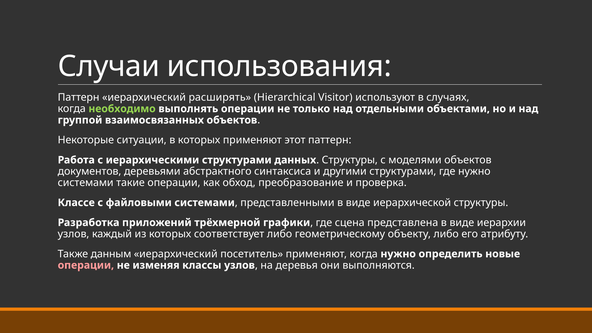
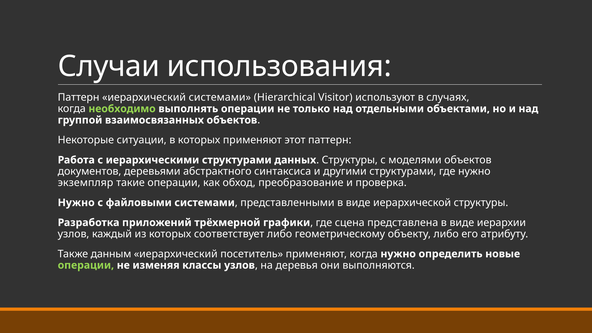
иерархический расширять: расширять -> системами (220, 97)
системами: системами -> экземпляр (86, 183)
Классе: Классе -> Нужно (76, 203)
операции colour: pink -> light green (86, 265)
